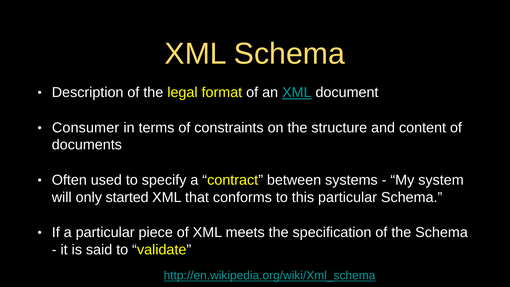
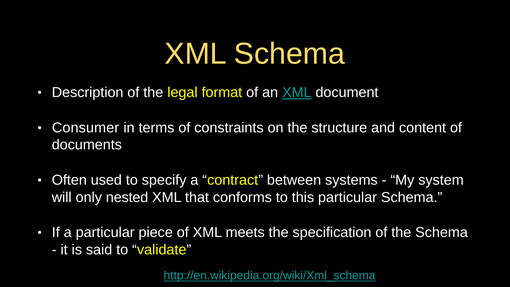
started: started -> nested (127, 197)
